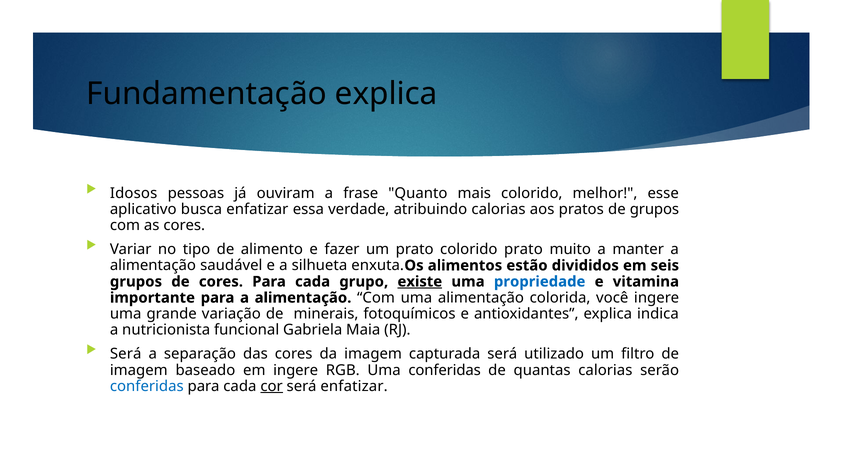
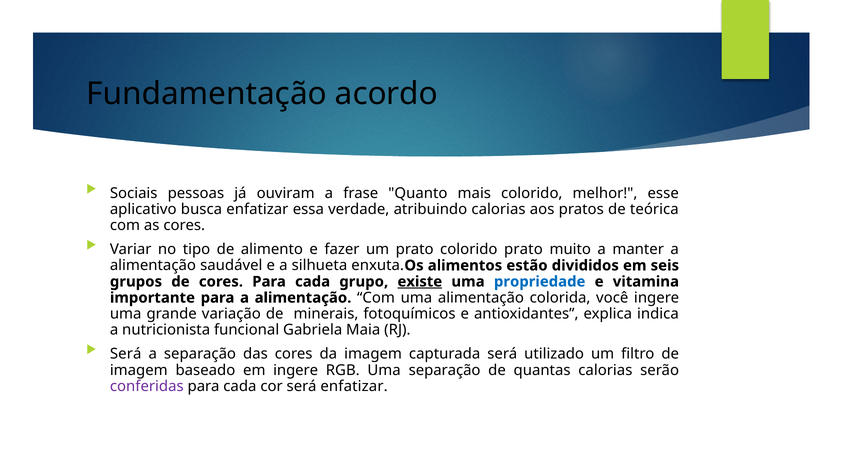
Fundamentação explica: explica -> acordo (386, 94)
Idosos: Idosos -> Sociais (134, 193)
de grupos: grupos -> teórica (654, 209)
Uma conferidas: conferidas -> separação (445, 370)
conferidas colour: blue -> purple (147, 386)
cor underline: present -> none (272, 386)
